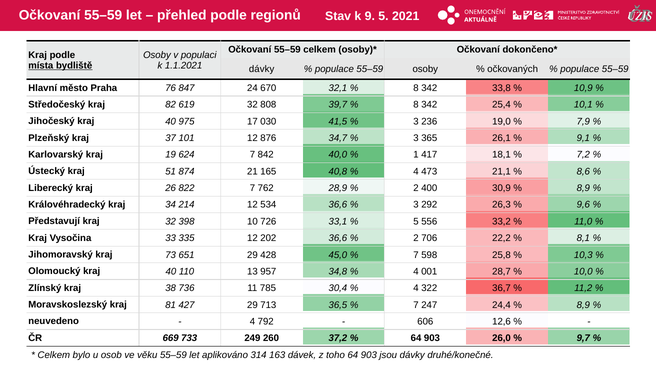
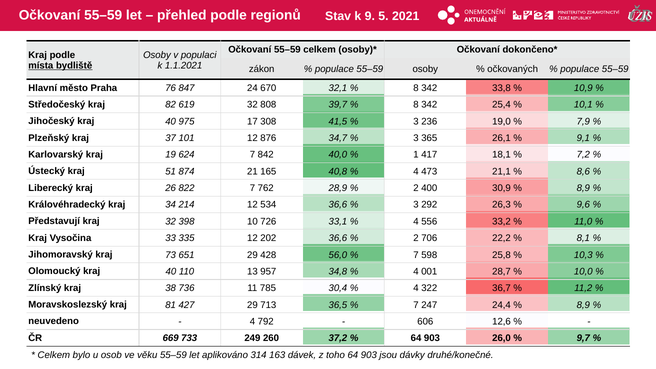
dávky: dávky -> zákon (262, 69)
030: 030 -> 308 (268, 121)
5: 5 -> 4 (416, 222)
45,0: 45,0 -> 56,0 (338, 255)
